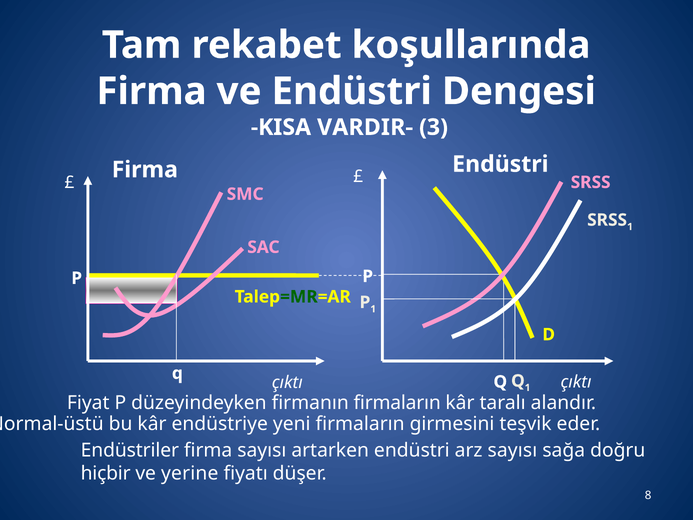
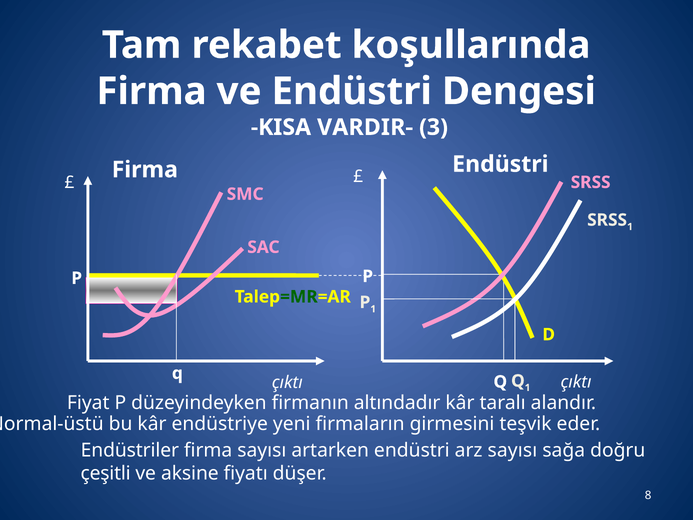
firmanın firmaların: firmaların -> altındadır (397, 403)
hiçbir: hiçbir -> çeşitli (106, 473)
yerine: yerine -> aksine (190, 473)
